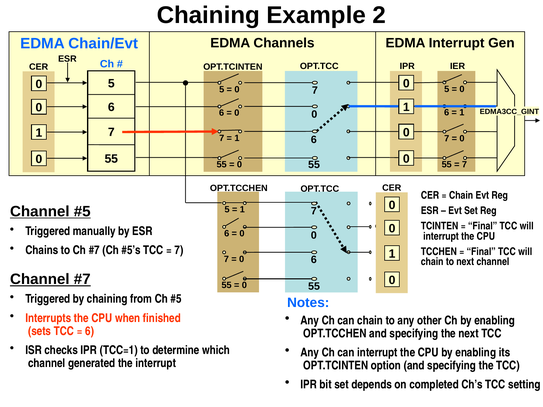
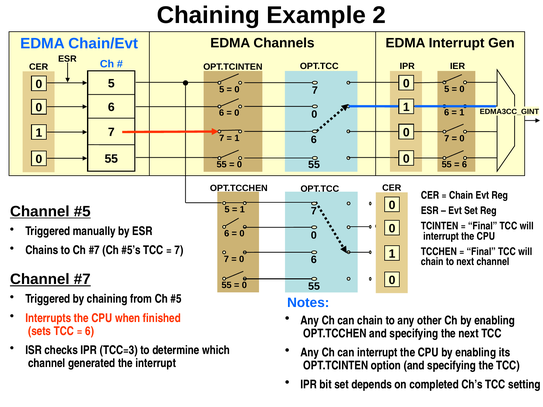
7: 7 -> 6 (465, 165)
TCC=1: TCC=1 -> TCC=3 (119, 350)
